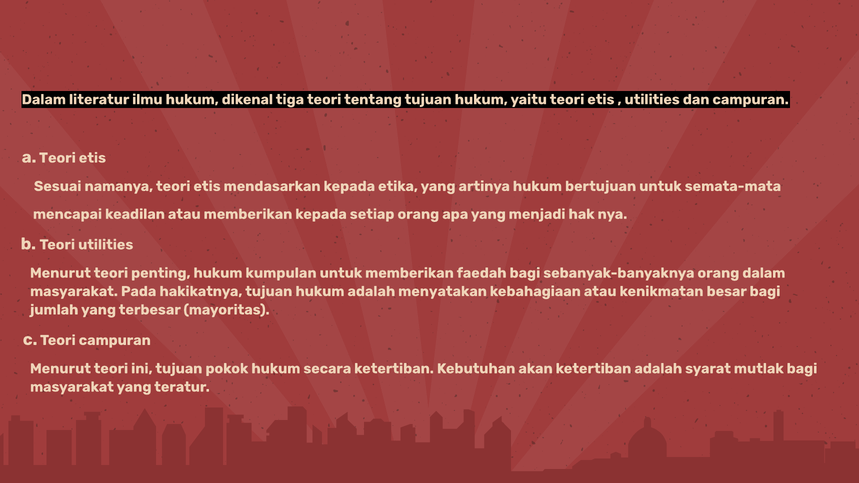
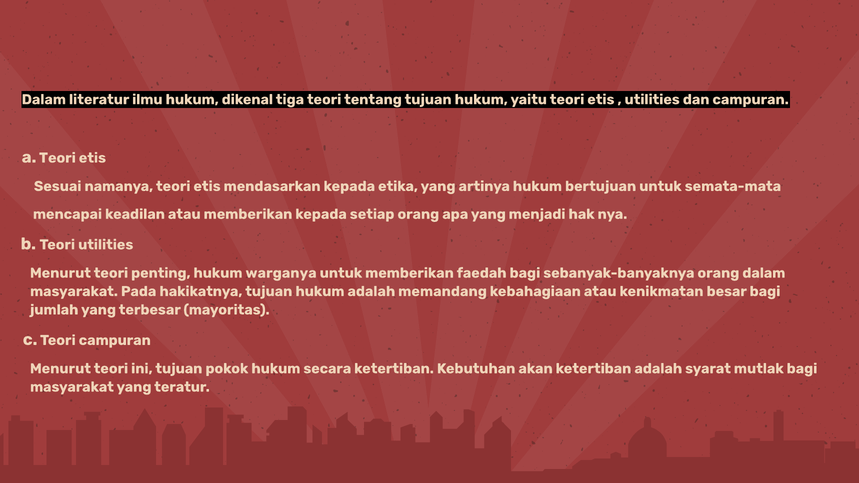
kumpulan: kumpulan -> warganya (281, 273)
menyatakan: menyatakan -> memandang (443, 291)
